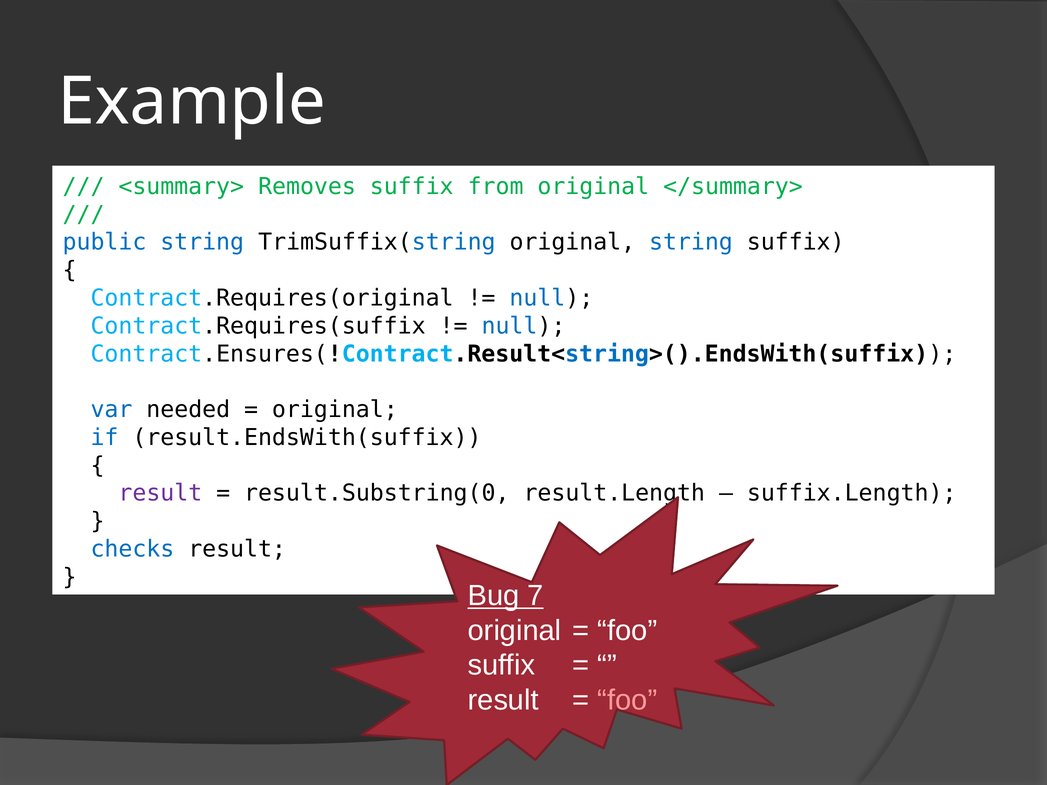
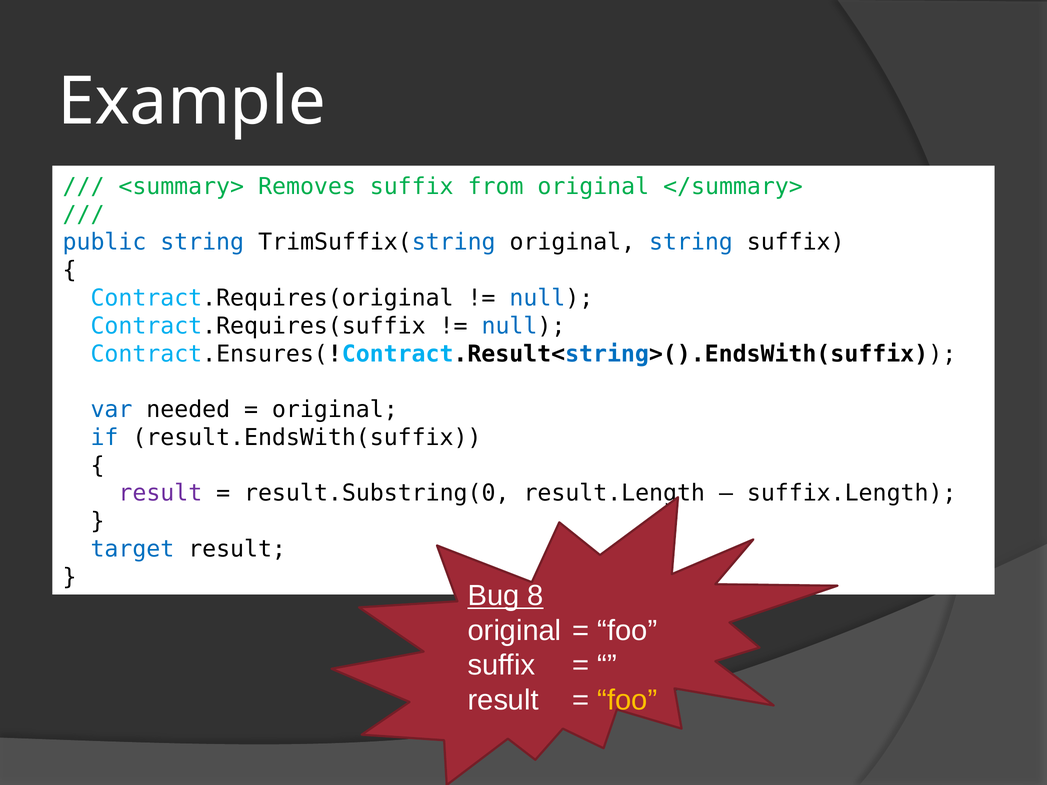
checks: checks -> target (132, 549)
7: 7 -> 8 (536, 596)
foo colour: pink -> yellow (627, 700)
